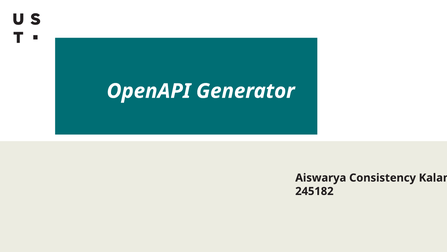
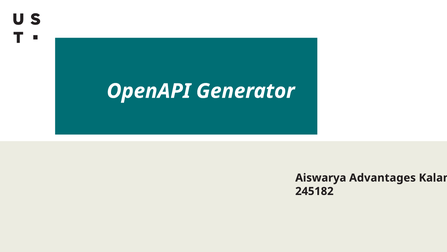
Consistency: Consistency -> Advantages (383, 177)
